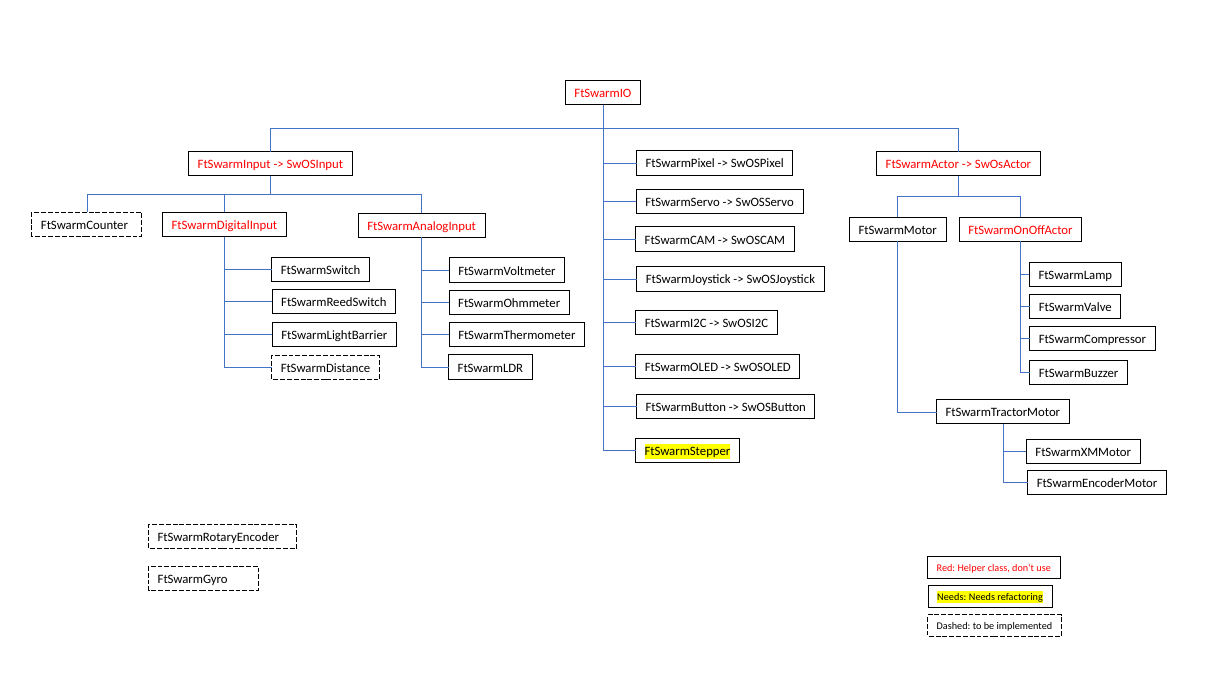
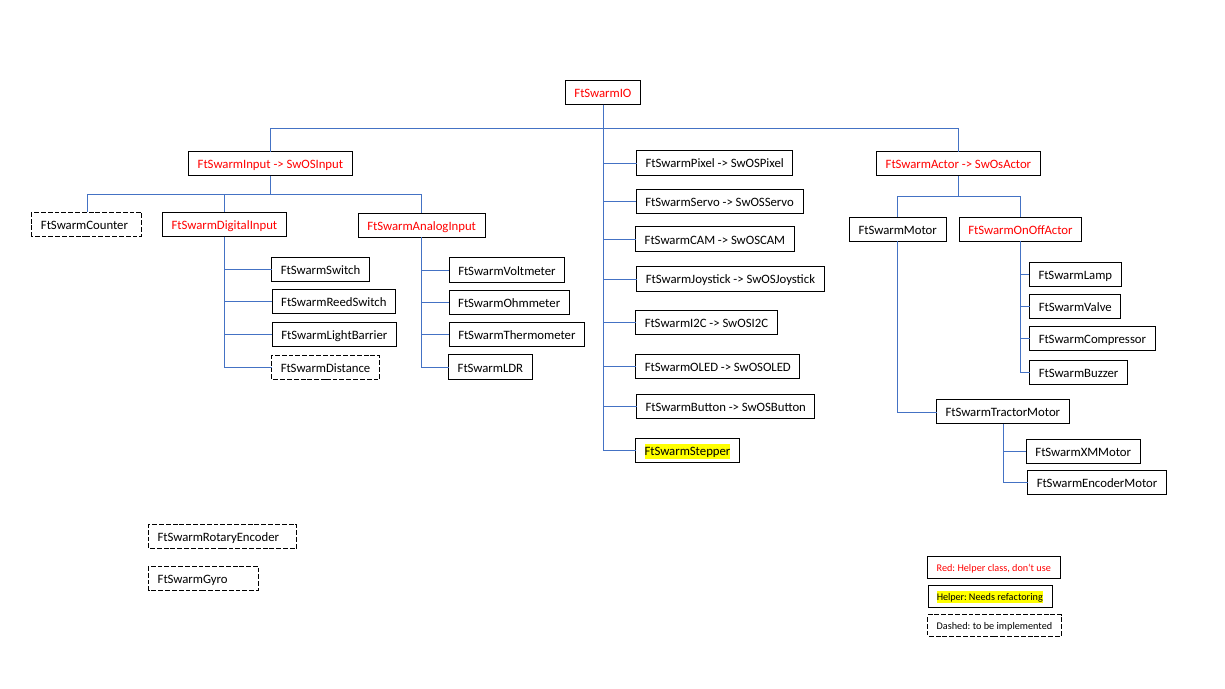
Needs: Needs -> Helper (952, 597)
